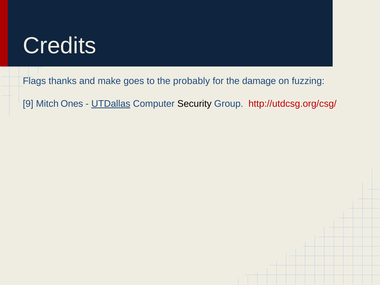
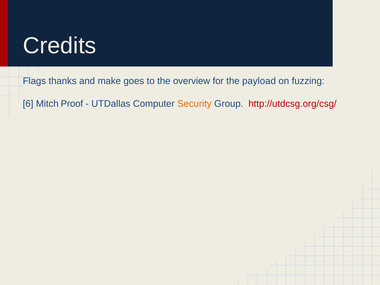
probably: probably -> overview (192, 81)
damage: damage -> payload (259, 81)
9: 9 -> 6 (28, 104)
Ones: Ones -> Proof (72, 104)
UTDallas underline: present -> none (111, 104)
Security colour: black -> orange (194, 104)
